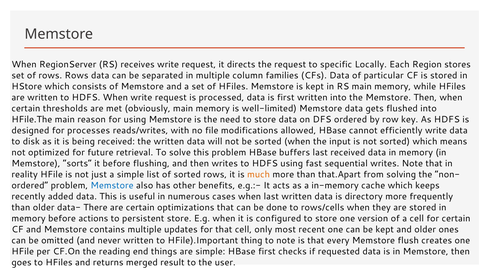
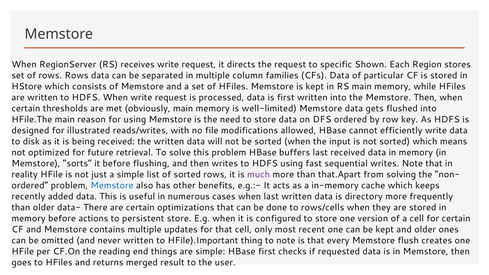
Locally: Locally -> Shown (371, 65)
processes: processes -> illustrated (89, 131)
much colour: orange -> purple (259, 175)
